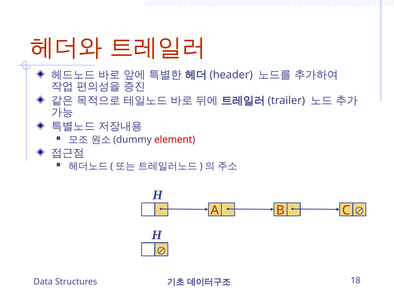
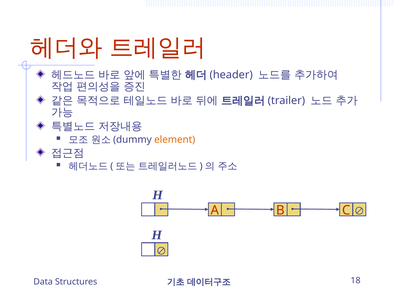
element colour: red -> orange (175, 140)
